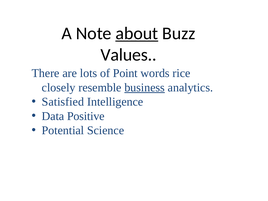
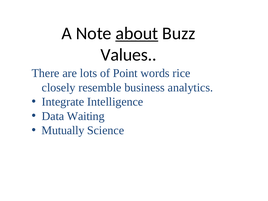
business underline: present -> none (145, 87)
Satisfied: Satisfied -> Integrate (63, 102)
Positive: Positive -> Waiting (86, 116)
Potential: Potential -> Mutually (63, 130)
